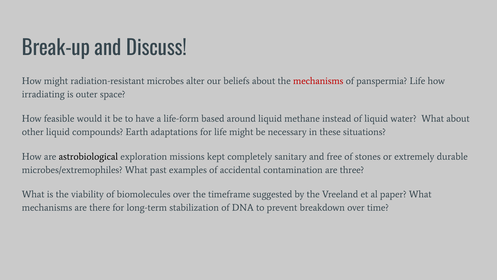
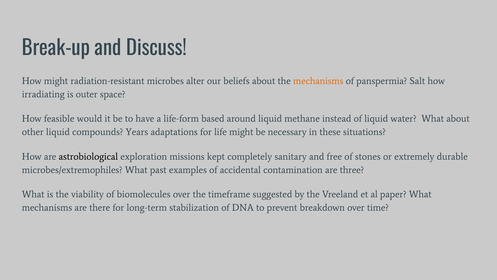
mechanisms colour: red -> orange (318, 81)
panspermia Life: Life -> Salt (417, 81)
Earth: Earth -> Years (137, 132)
